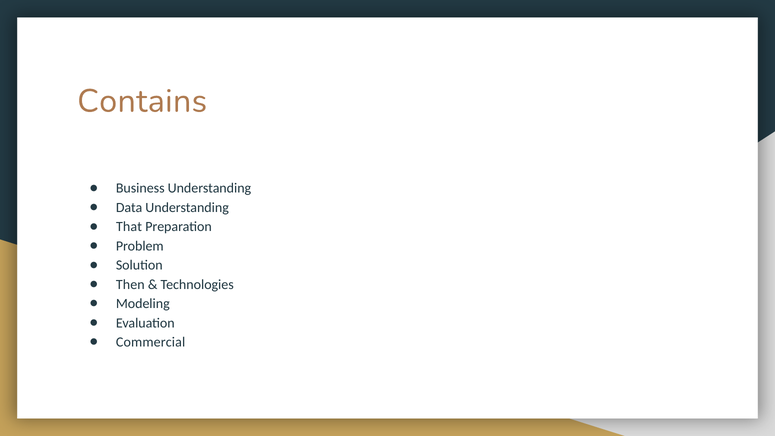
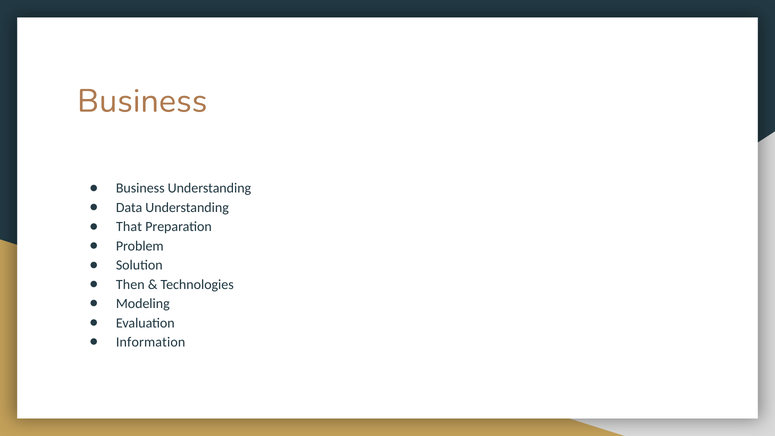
Contains: Contains -> Business (142, 101)
Commercial: Commercial -> Information (151, 342)
